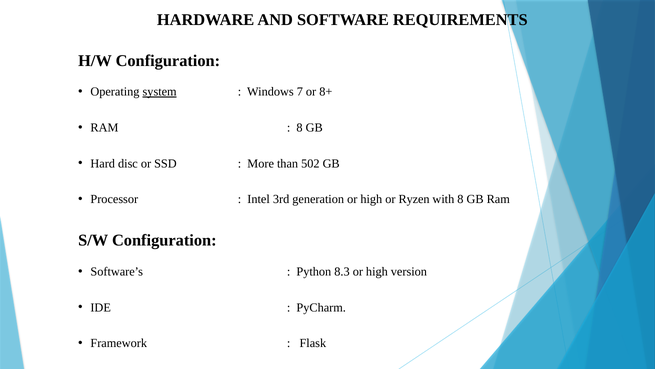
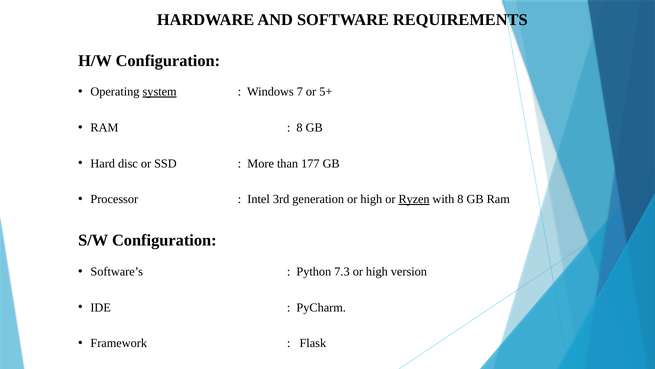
8+: 8+ -> 5+ (326, 92)
502: 502 -> 177 (310, 163)
Ryzen underline: none -> present (414, 199)
8.3: 8.3 -> 7.3 (342, 271)
